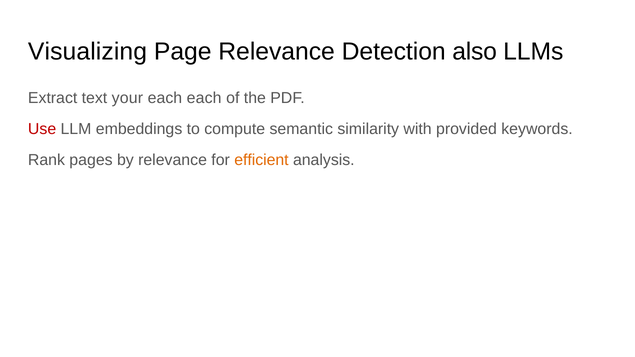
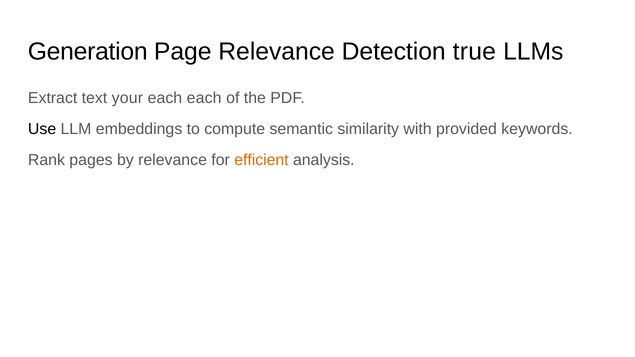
Visualizing: Visualizing -> Generation (88, 51)
also: also -> true (474, 51)
Use colour: red -> black (42, 129)
